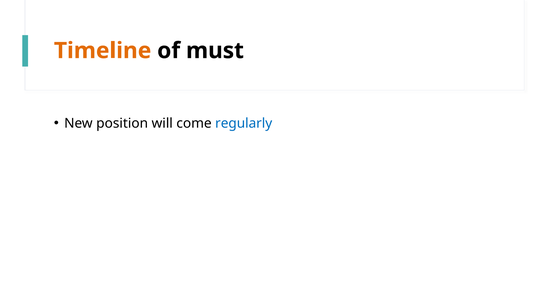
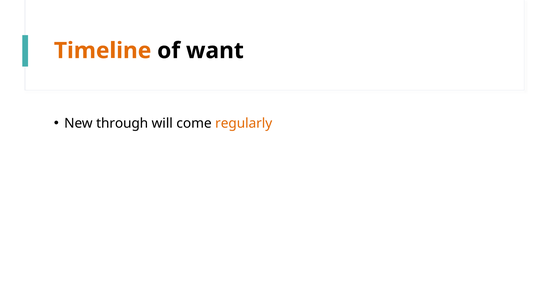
must: must -> want (215, 51)
position: position -> through (122, 124)
regularly colour: blue -> orange (244, 124)
